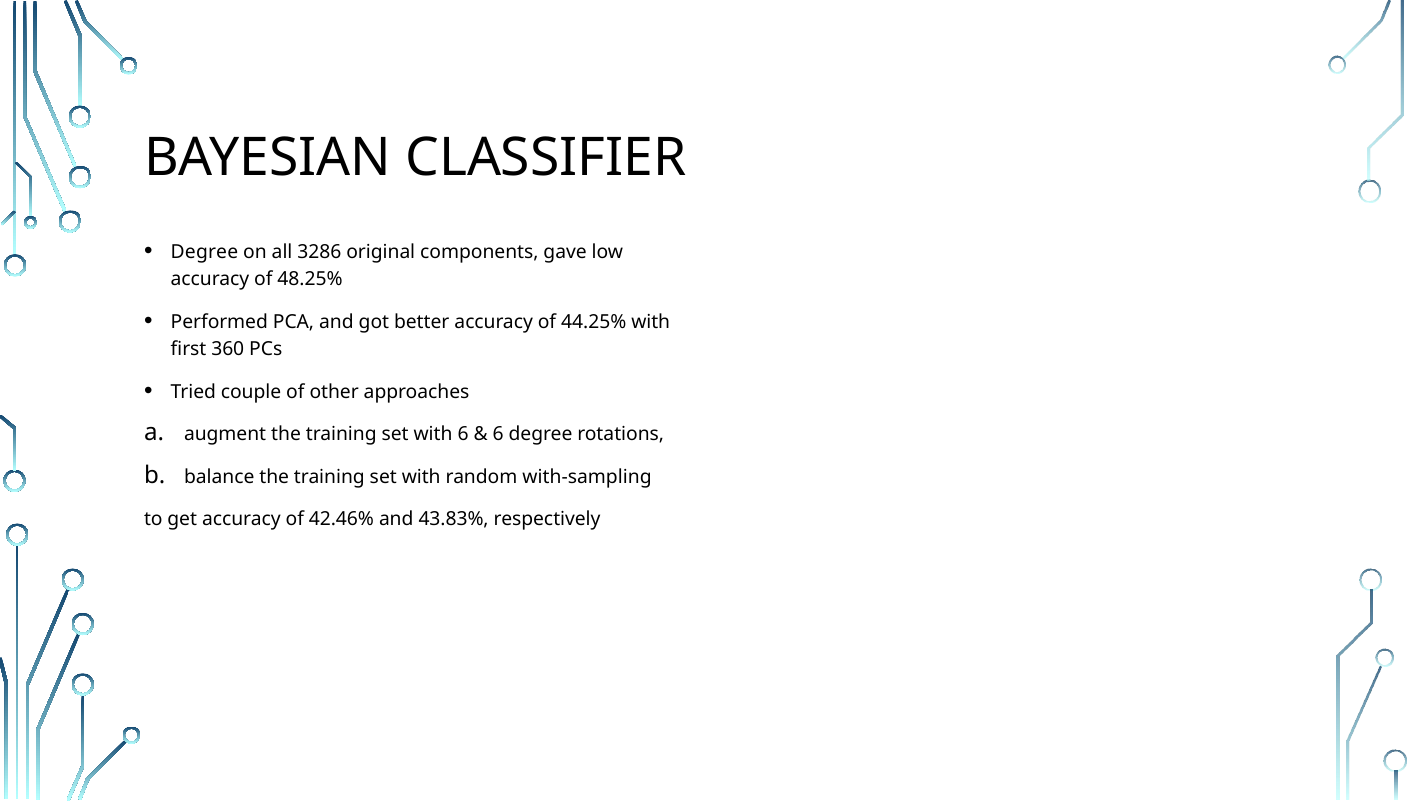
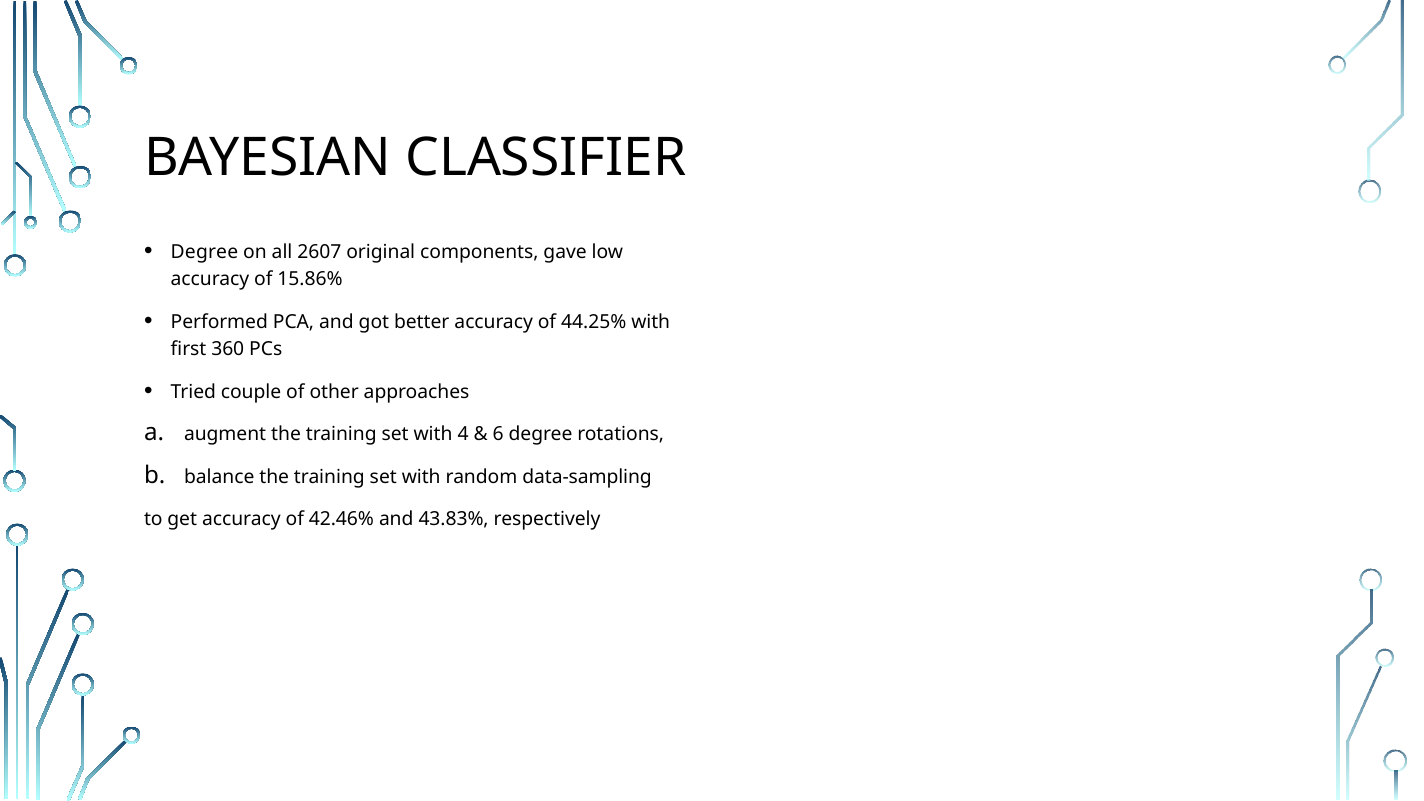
3286: 3286 -> 2607 (319, 252)
48.25%: 48.25% -> 15.86% (310, 279)
with 6: 6 -> 4 (463, 434)
with-sampling: with-sampling -> data-sampling (587, 477)
